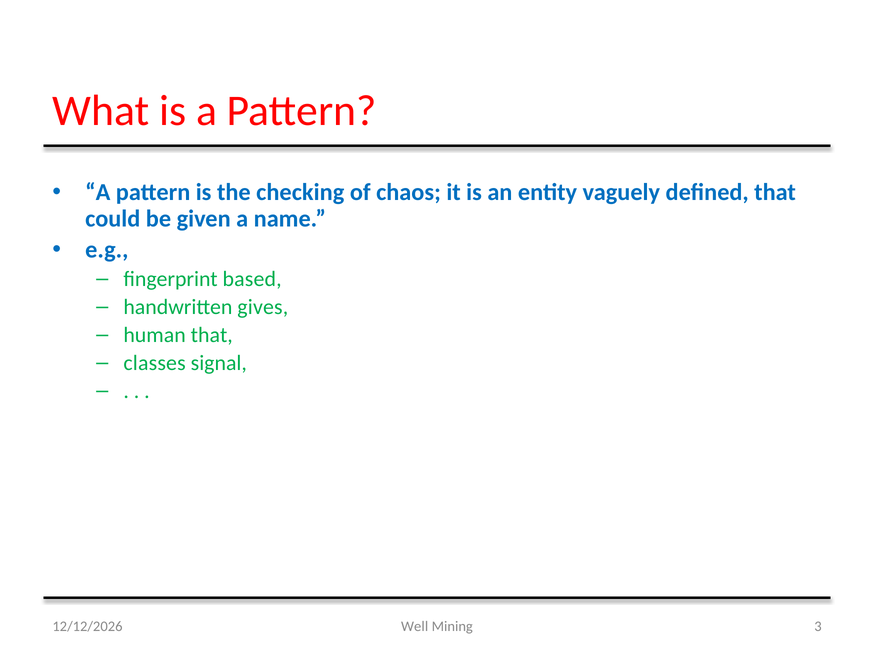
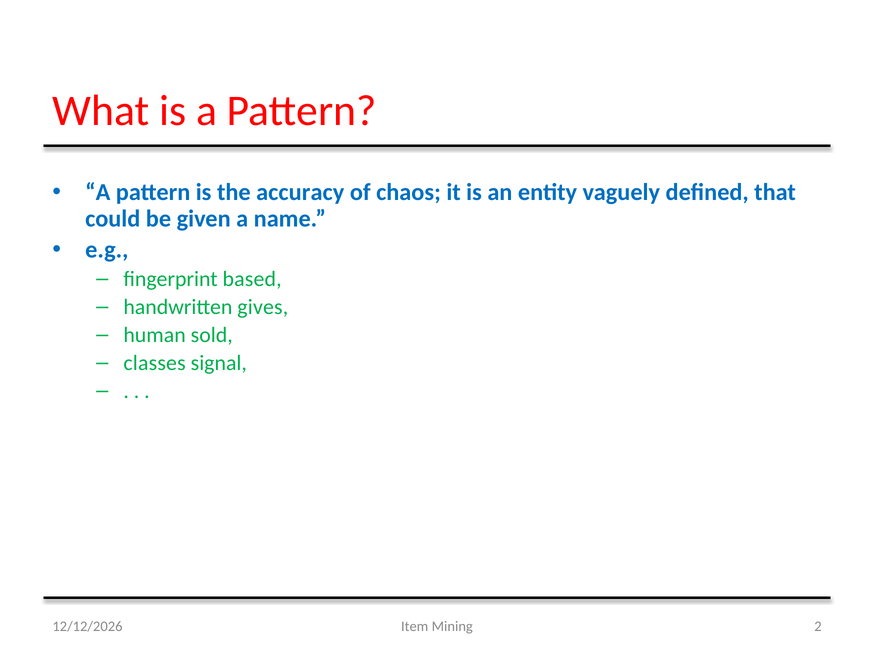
checking: checking -> accuracy (300, 192)
human that: that -> sold (212, 335)
Well: Well -> Item (415, 626)
3: 3 -> 2 (818, 626)
